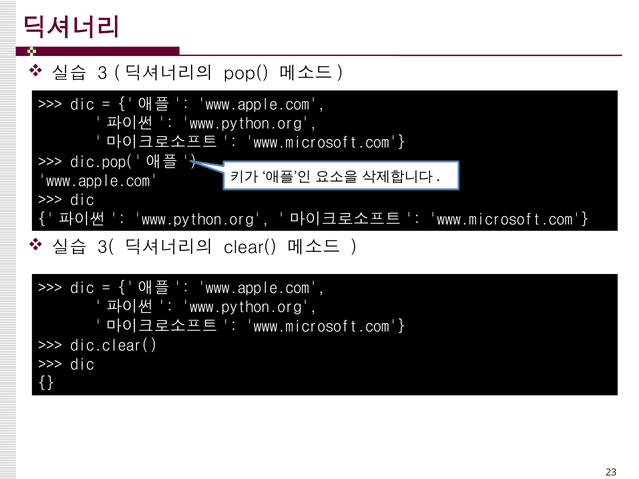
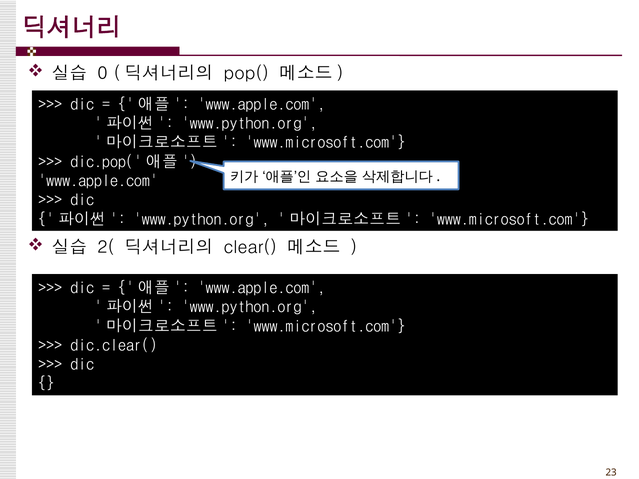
3: 3 -> 0 (103, 74)
3(: 3( -> 2( (106, 248)
